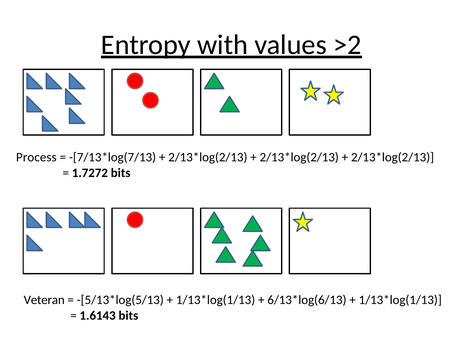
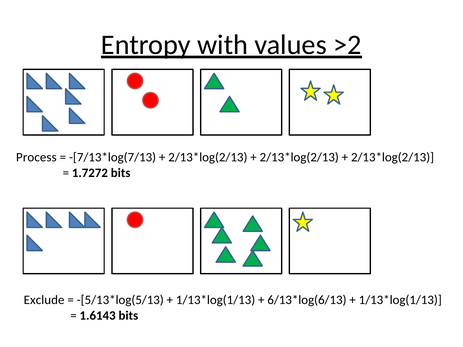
Veteran: Veteran -> Exclude (44, 300)
